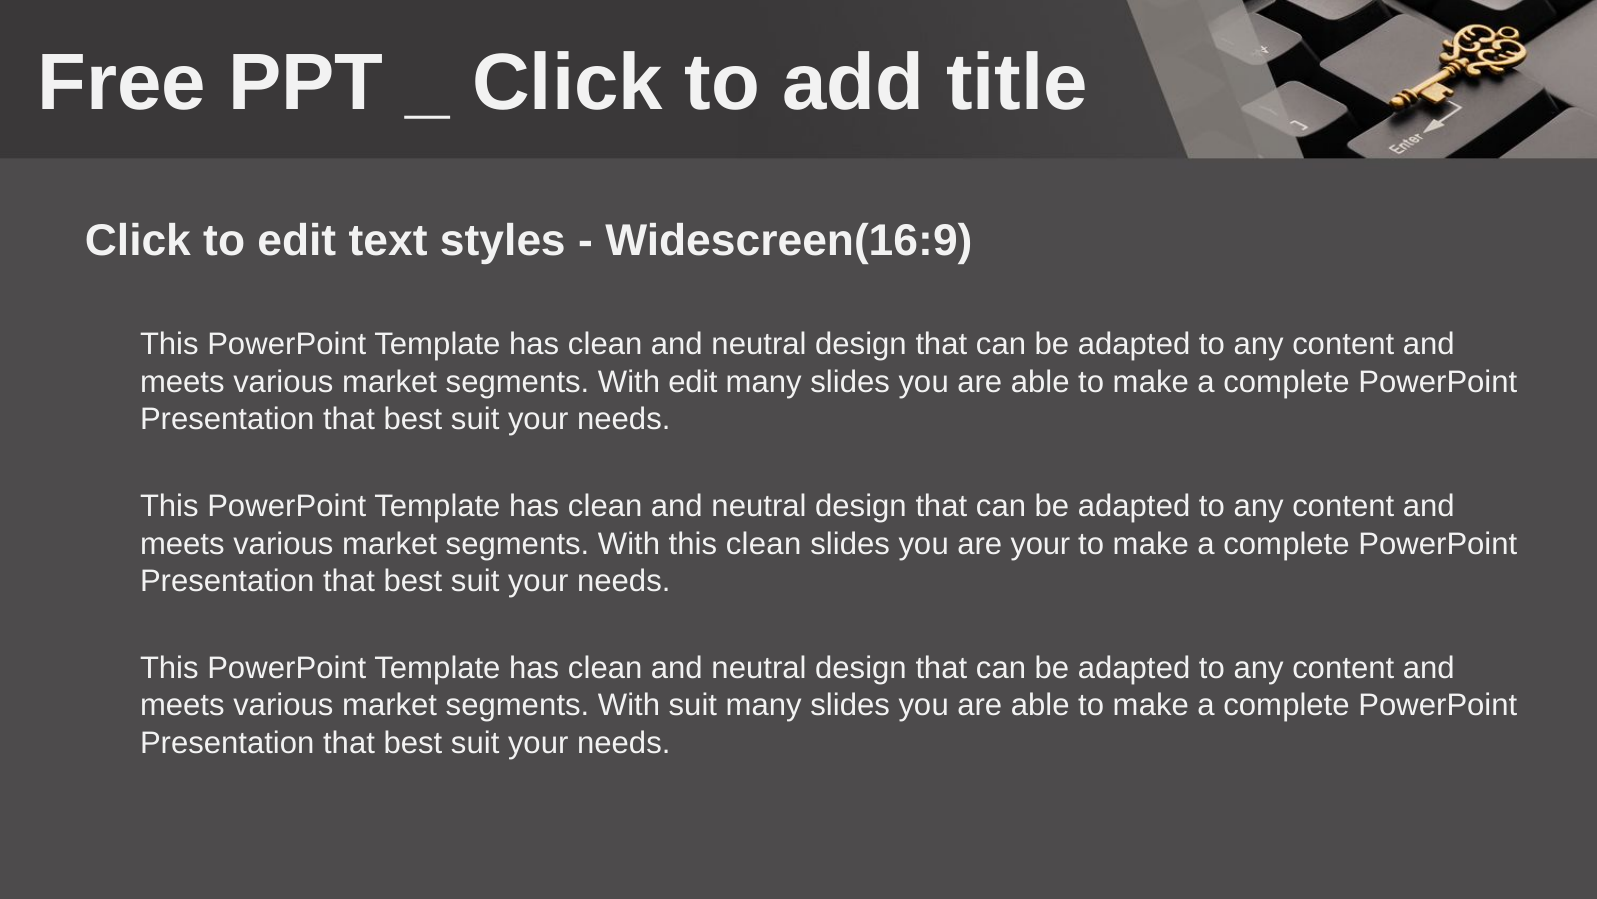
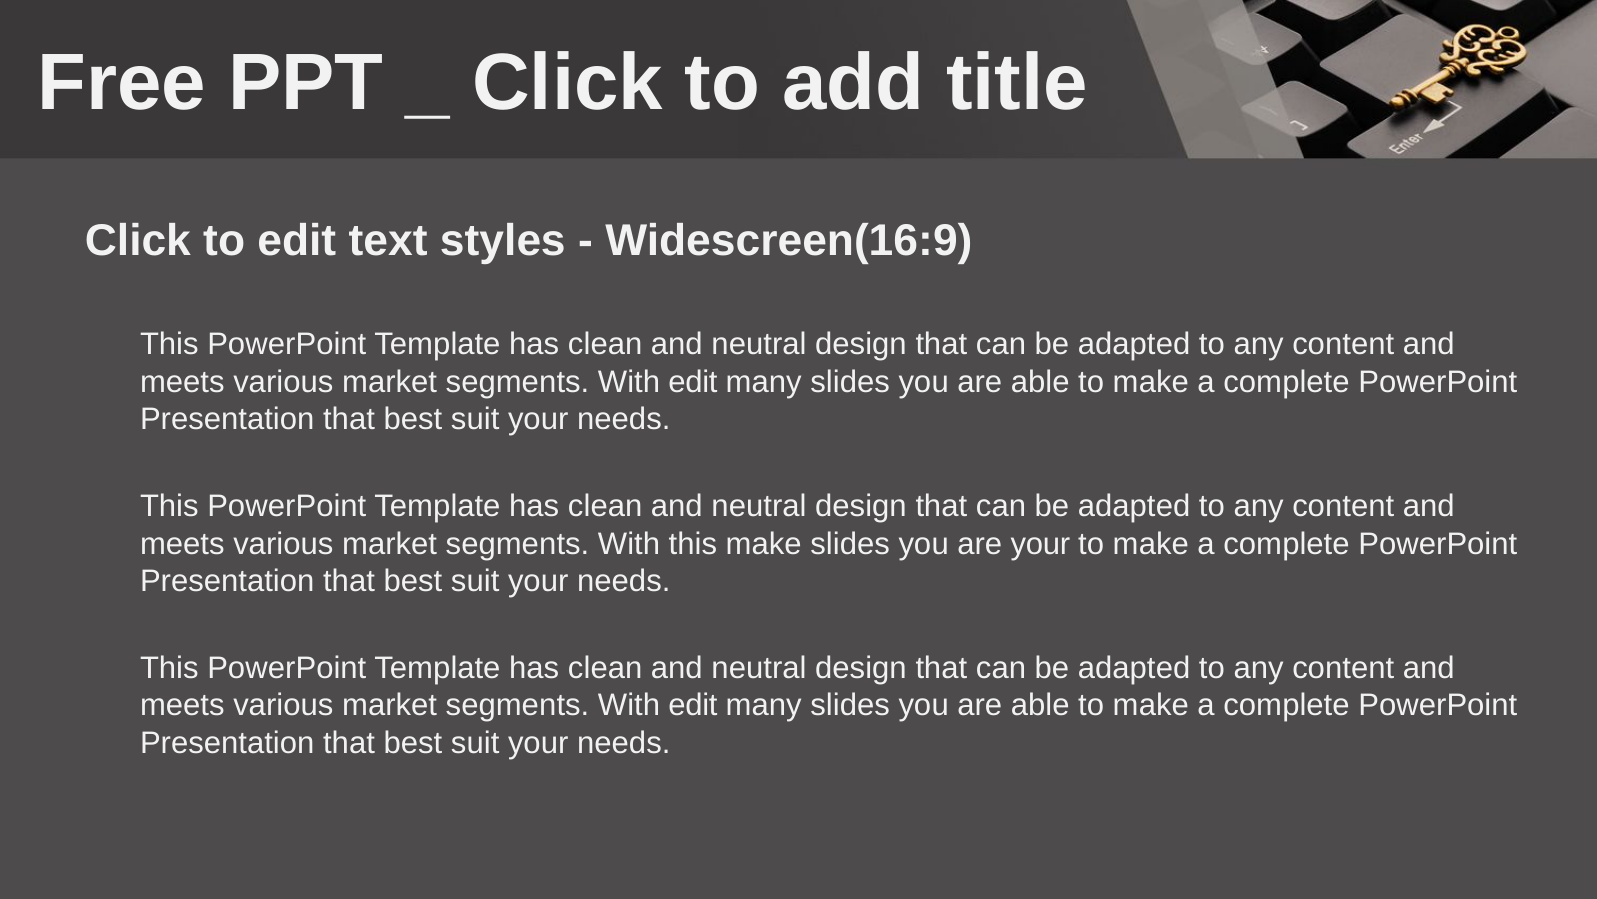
this clean: clean -> make (764, 543)
suit: suit -> edit (693, 705)
